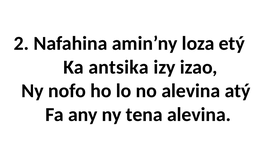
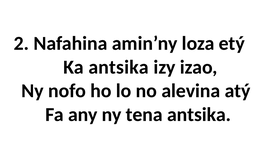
tena alevina: alevina -> antsika (199, 114)
